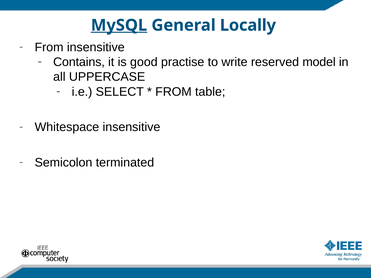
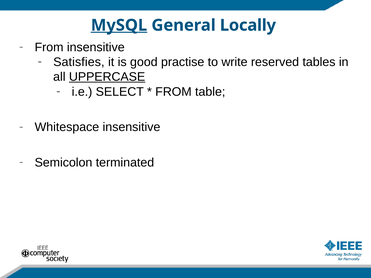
Contains: Contains -> Satisfies (79, 62)
model: model -> tables (319, 62)
UPPERCASE underline: none -> present (107, 77)
